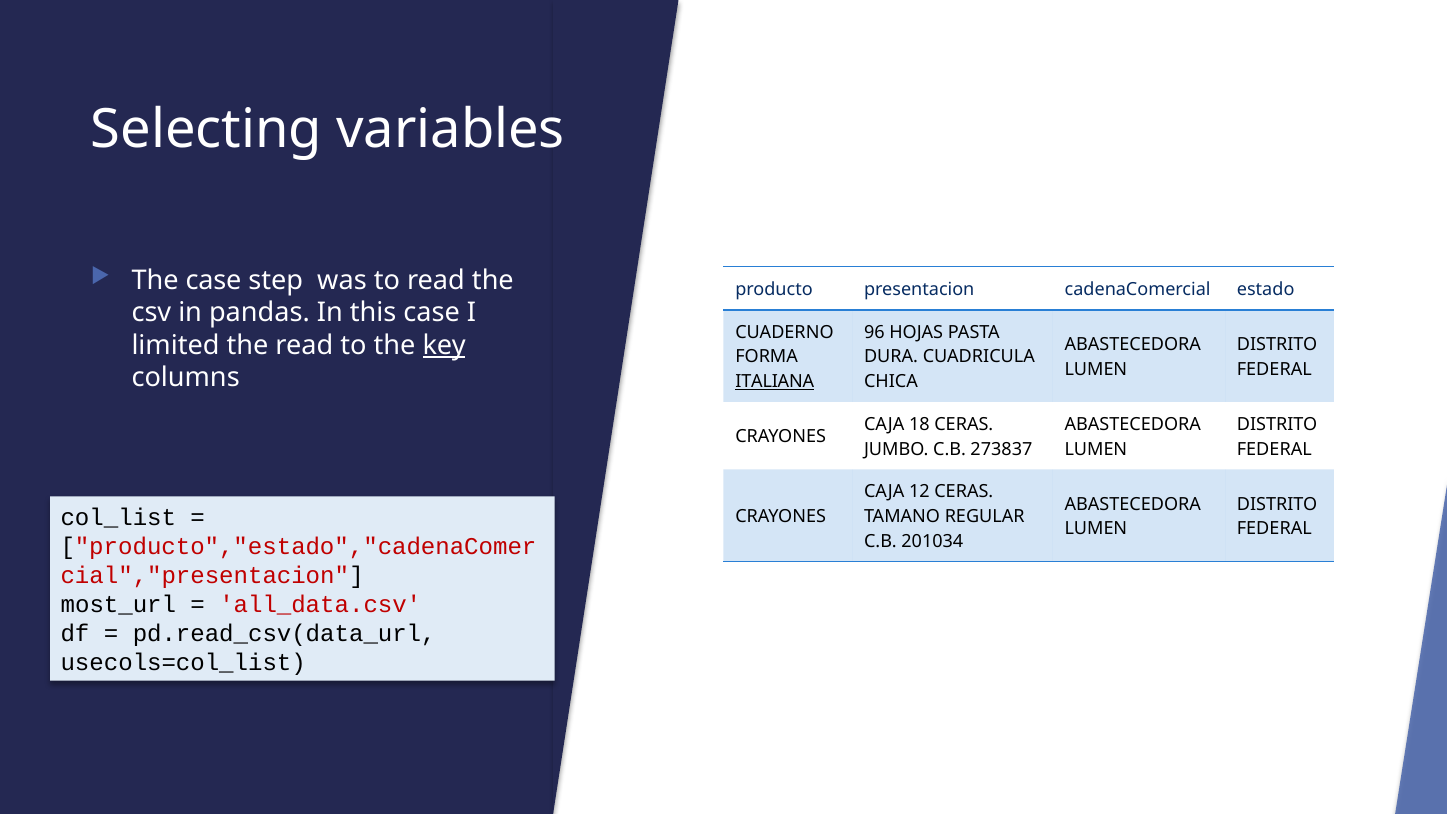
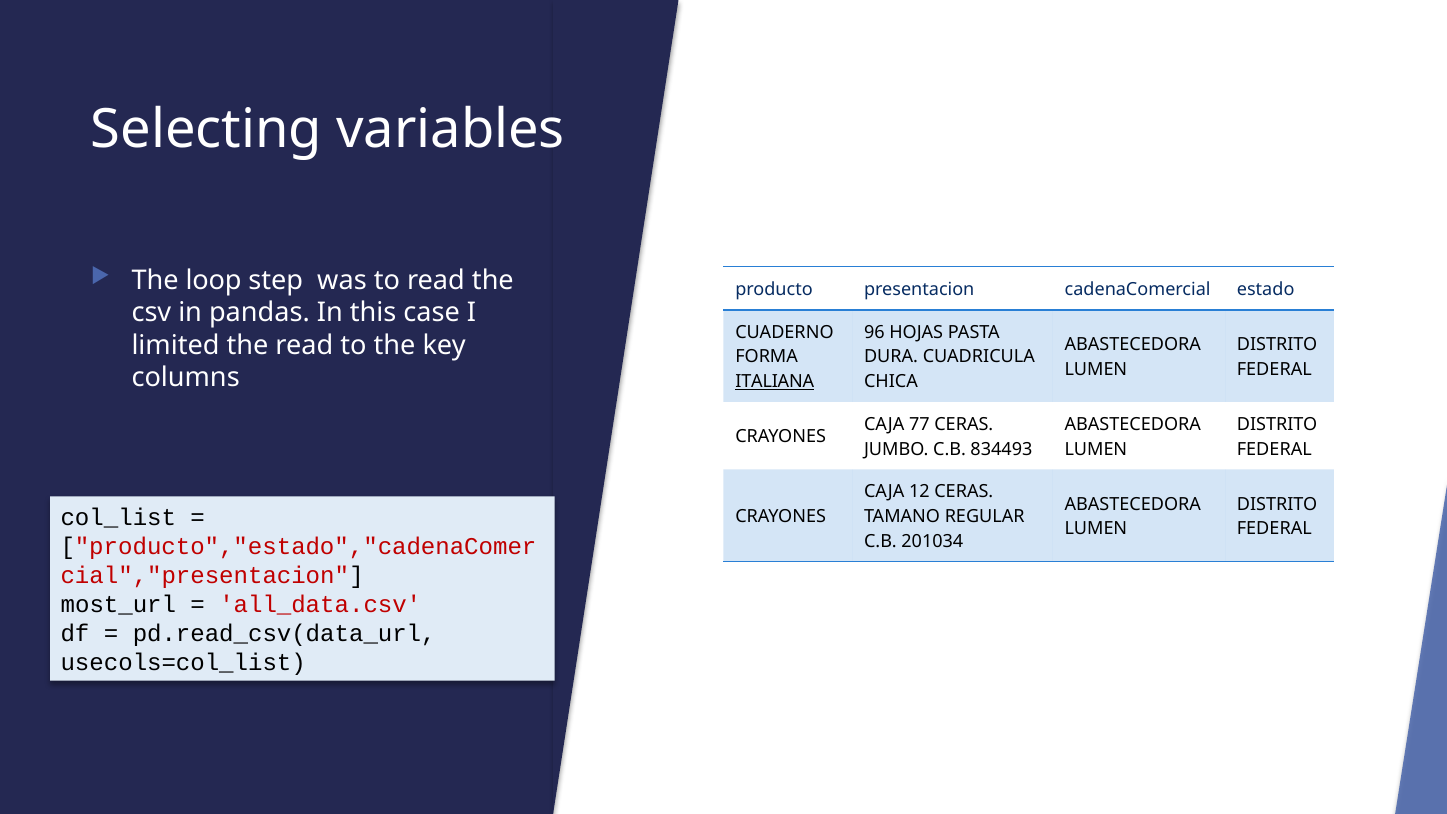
The case: case -> loop (214, 280)
key underline: present -> none (444, 345)
18: 18 -> 77 (919, 424)
273837: 273837 -> 834493 (1001, 449)
